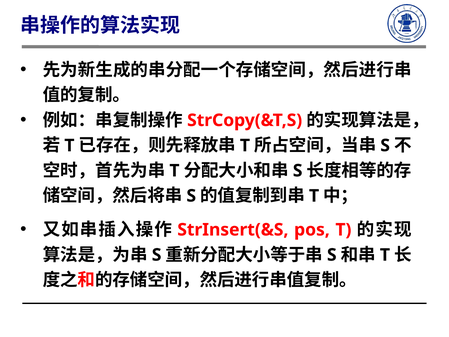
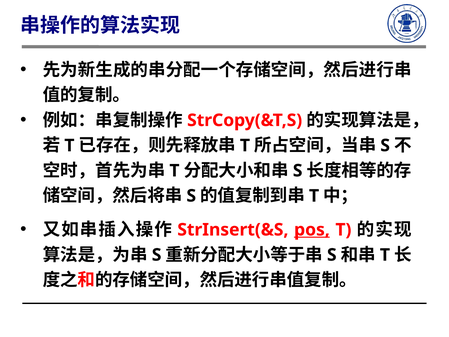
pos underline: none -> present (312, 230)
